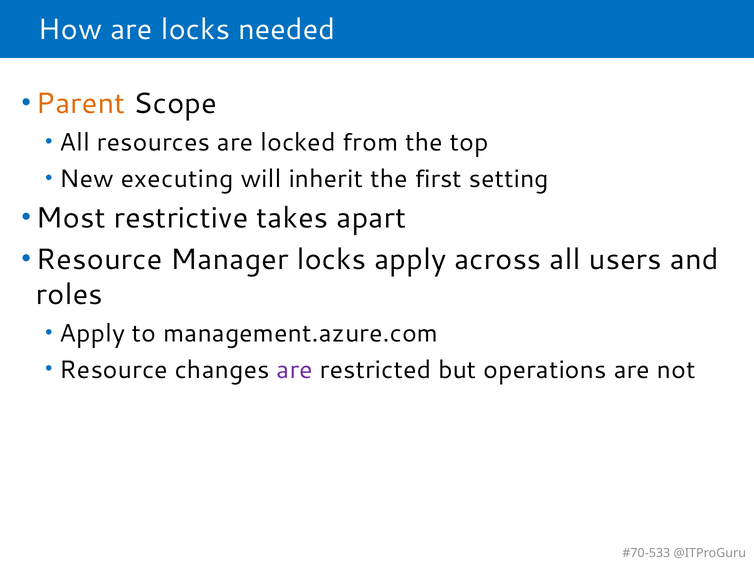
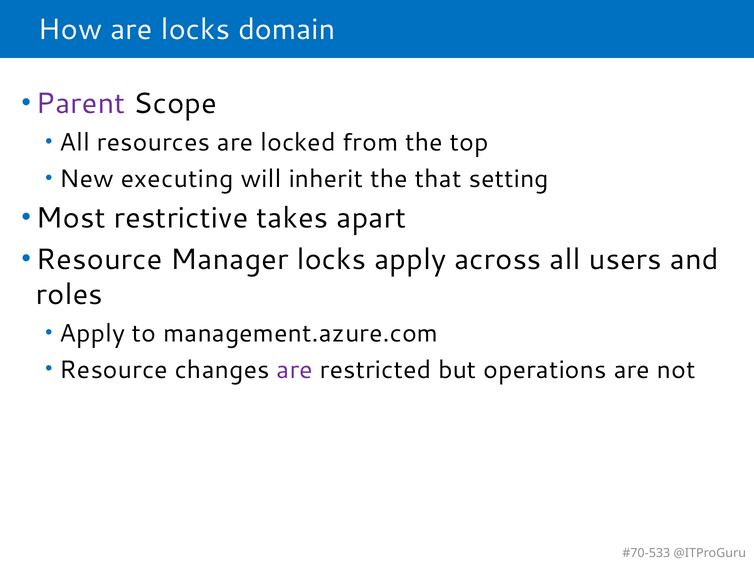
needed: needed -> domain (287, 30)
Parent colour: orange -> purple (81, 104)
first: first -> that (438, 179)
